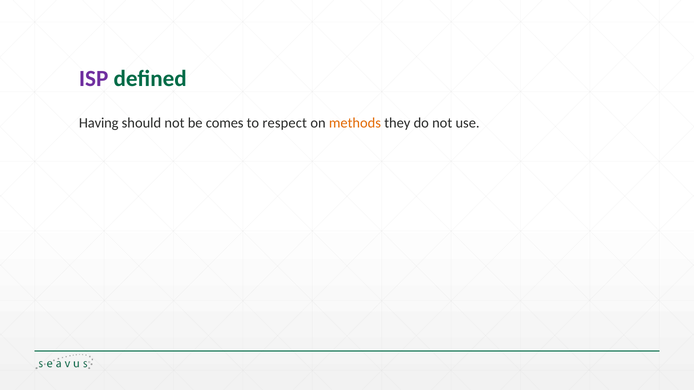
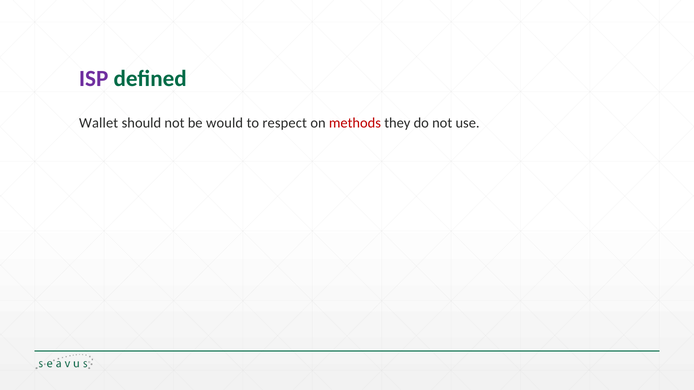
Having: Having -> Wallet (99, 123)
comes: comes -> would (225, 123)
methods colour: orange -> red (355, 123)
